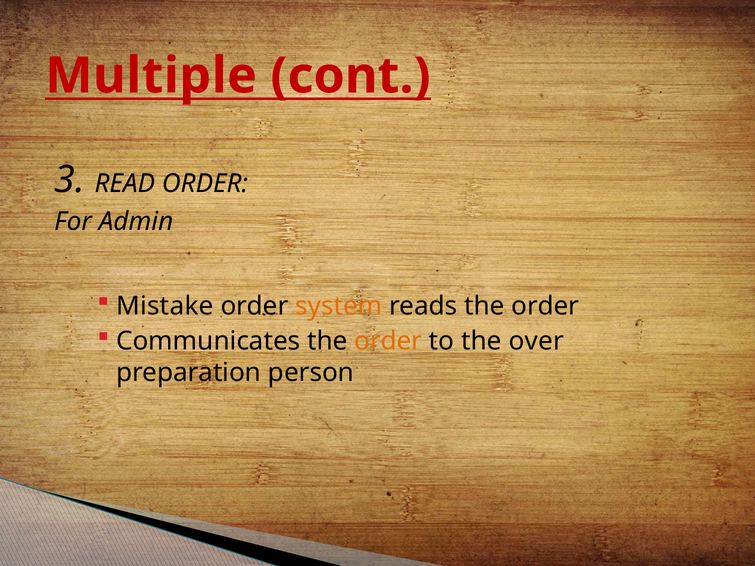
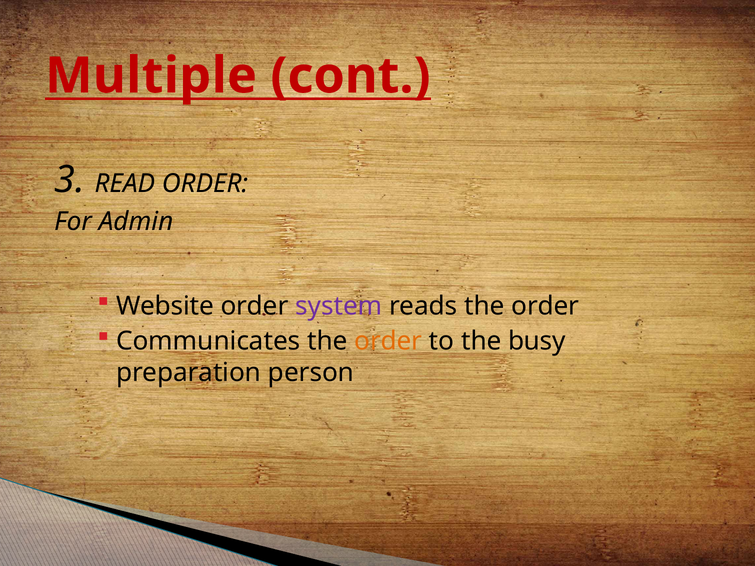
Mistake: Mistake -> Website (165, 306)
system colour: orange -> purple (339, 306)
over: over -> busy (537, 341)
